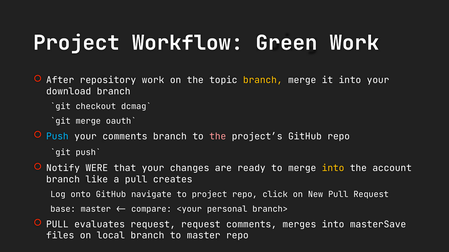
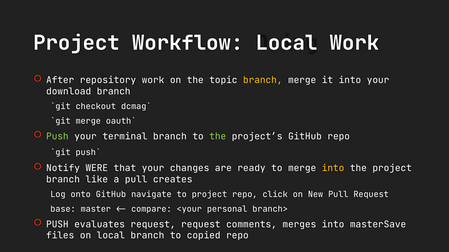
Workflow Green: Green -> Local (286, 43)
Push colour: light blue -> light green (57, 137)
your comments: comments -> terminal (125, 137)
the colour: pink -> light green (218, 137)
the account: account -> project (392, 169)
PULL: PULL -> PUSH (57, 225)
to master: master -> copied (204, 236)
